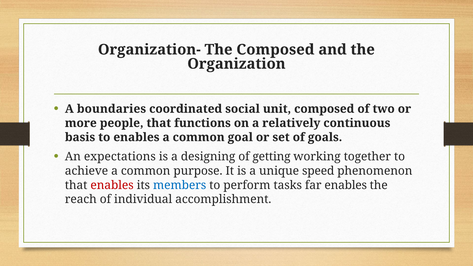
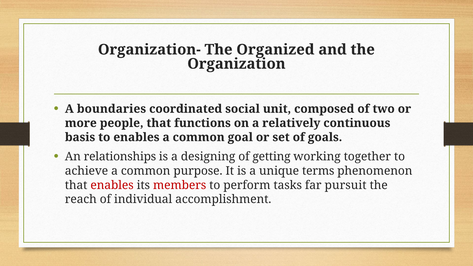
The Composed: Composed -> Organized (275, 50)
expectations: expectations -> relationships (120, 157)
speed: speed -> terms (318, 171)
members colour: blue -> red (180, 185)
far enables: enables -> pursuit (346, 185)
